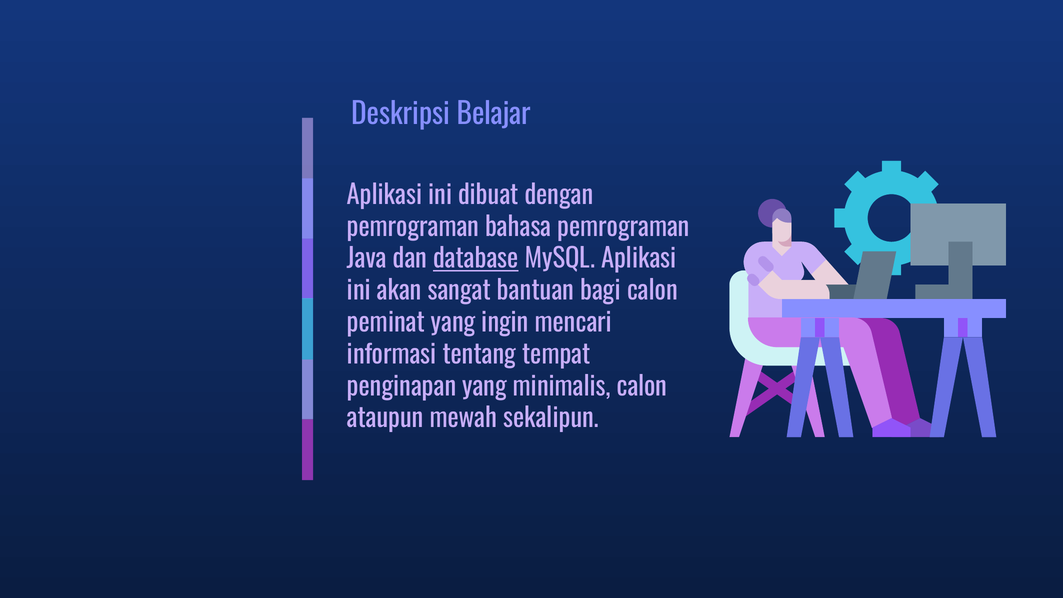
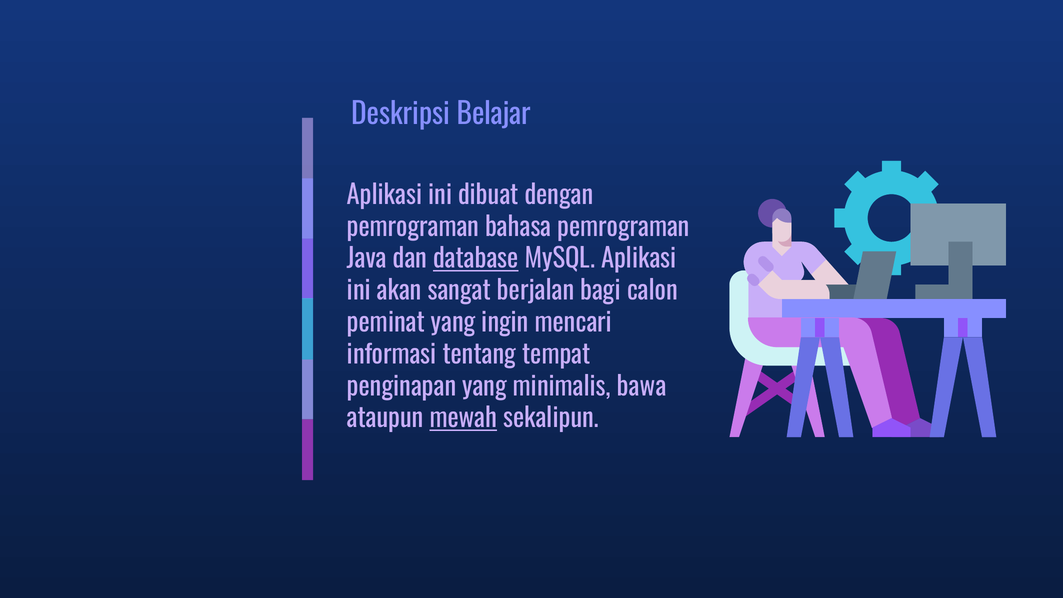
bantuan: bantuan -> berjalan (536, 291)
minimalis calon: calon -> bawa (642, 387)
mewah underline: none -> present (463, 419)
